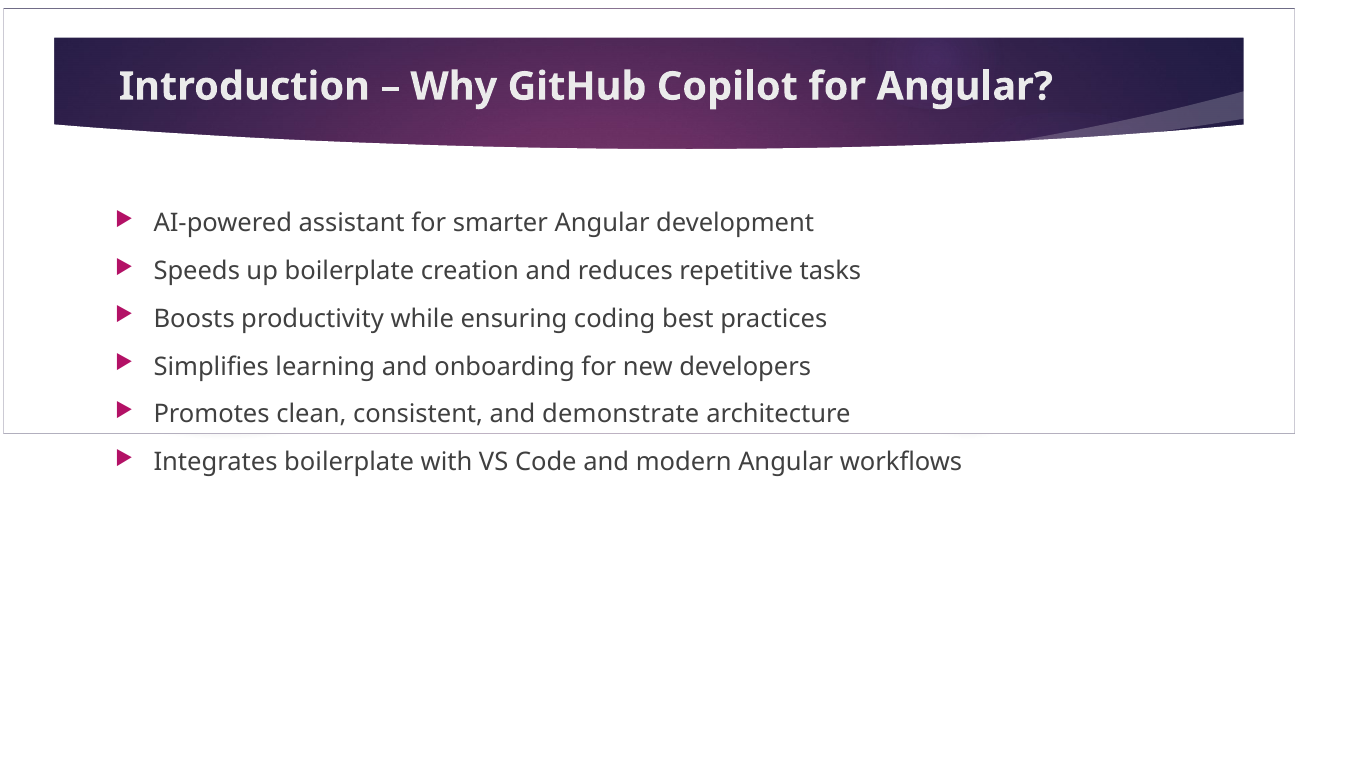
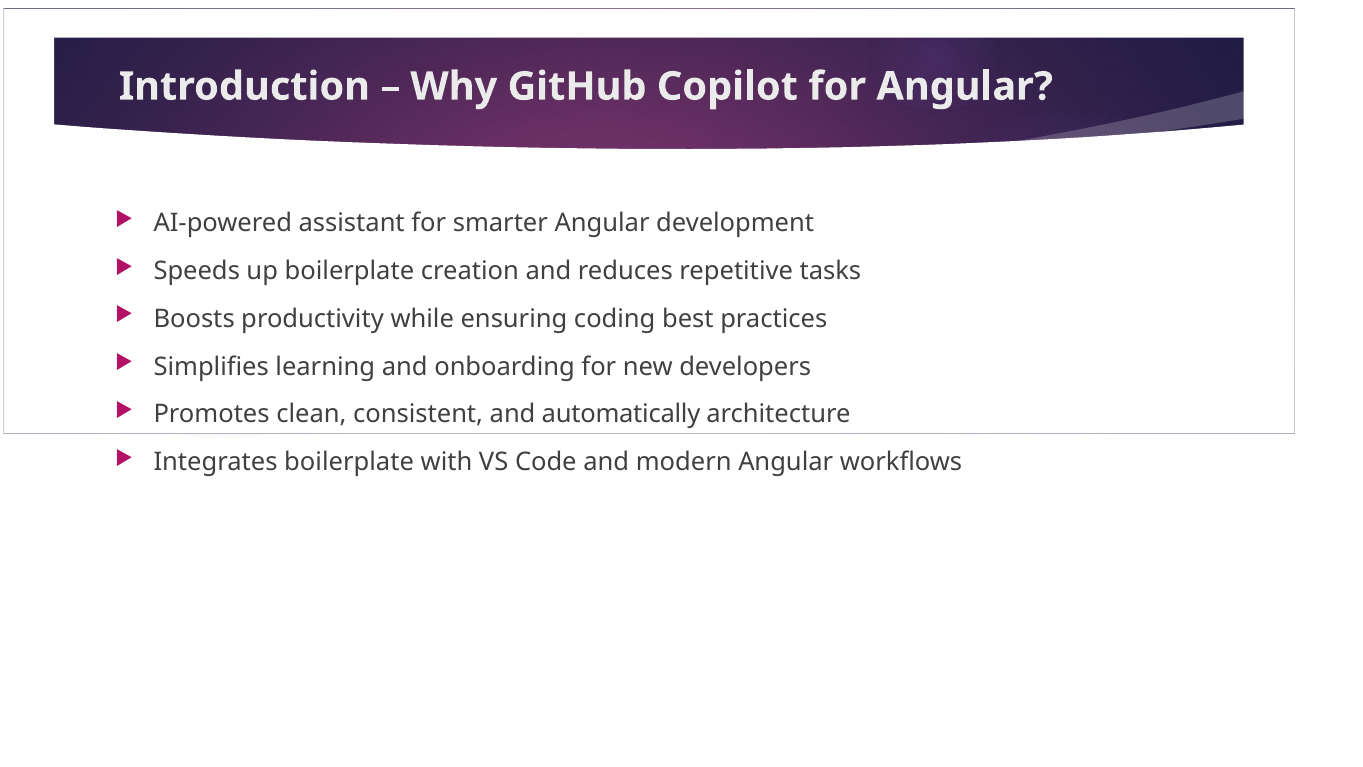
demonstrate: demonstrate -> automatically (621, 414)
